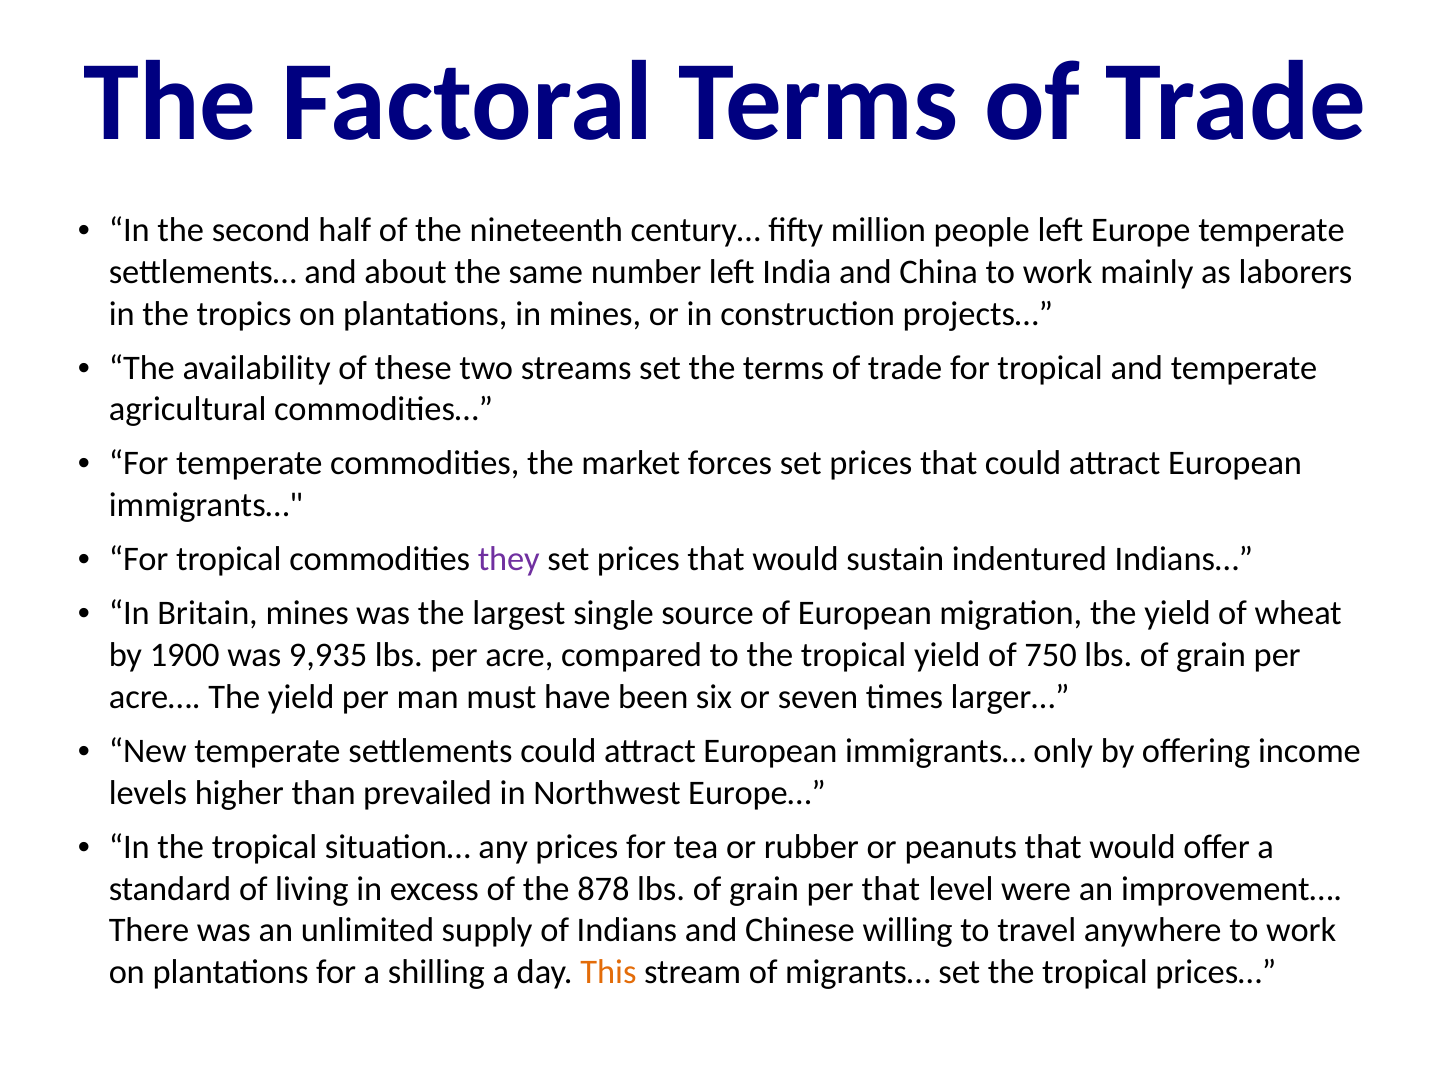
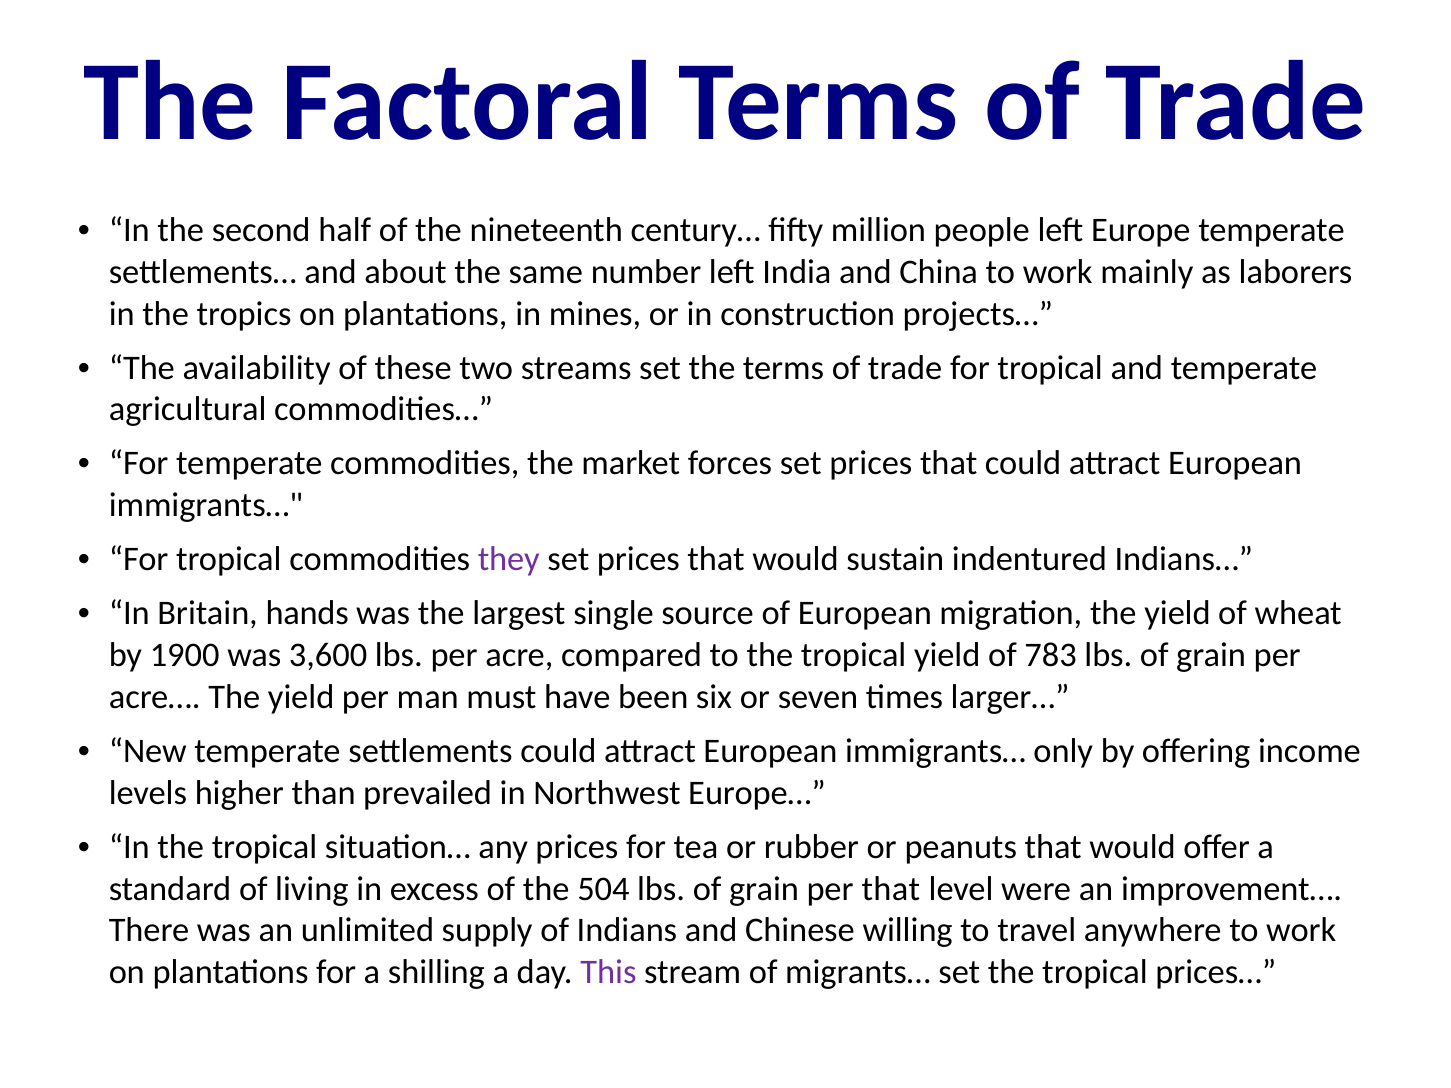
Britain mines: mines -> hands (307, 613)
9,935: 9,935 -> 3,600 (328, 655)
750: 750 -> 783 (1051, 655)
878: 878 -> 504 (603, 889)
This colour: orange -> purple (608, 973)
